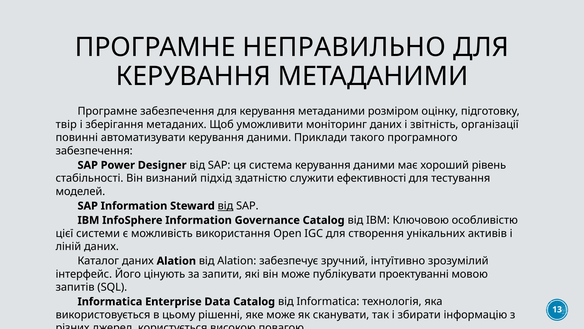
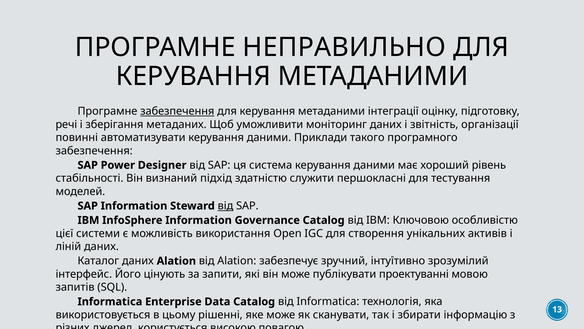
забезпечення underline: none -> present (177, 111)
розміром: розміром -> інтеграції (393, 111)
твір: твір -> речі (66, 124)
ефективності: ефективності -> першокласні (371, 178)
